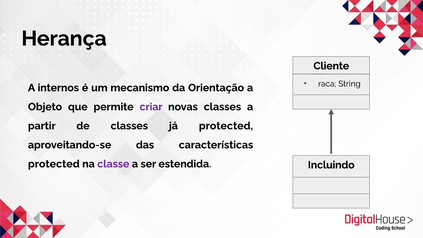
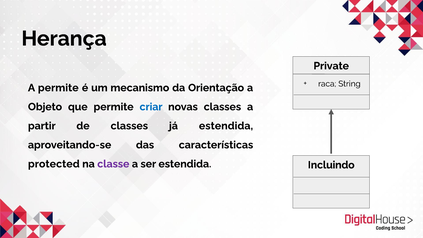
Cliente: Cliente -> Private (331, 66)
A internos: internos -> permite (58, 88)
criar colour: purple -> blue (151, 107)
já protected: protected -> estendida (226, 126)
